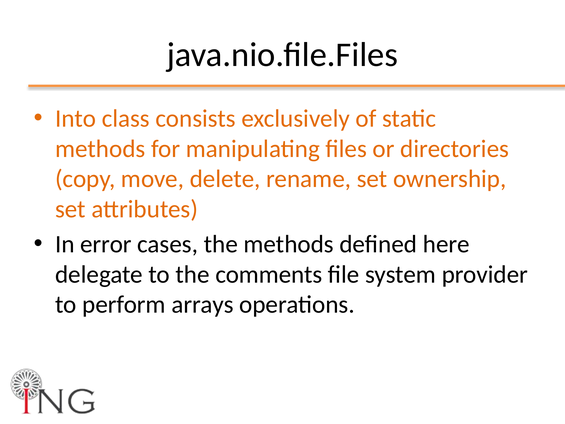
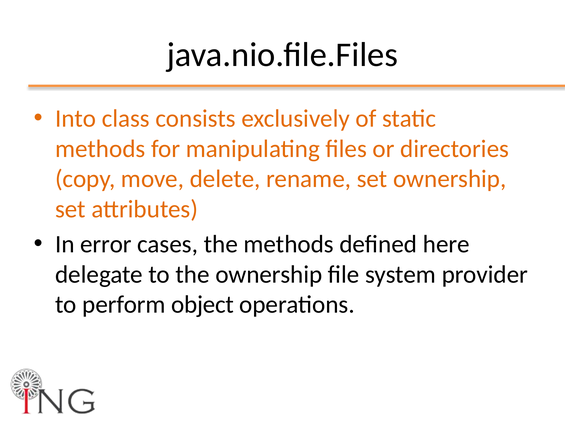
the comments: comments -> ownership (269, 274)
arrays: arrays -> object (203, 304)
